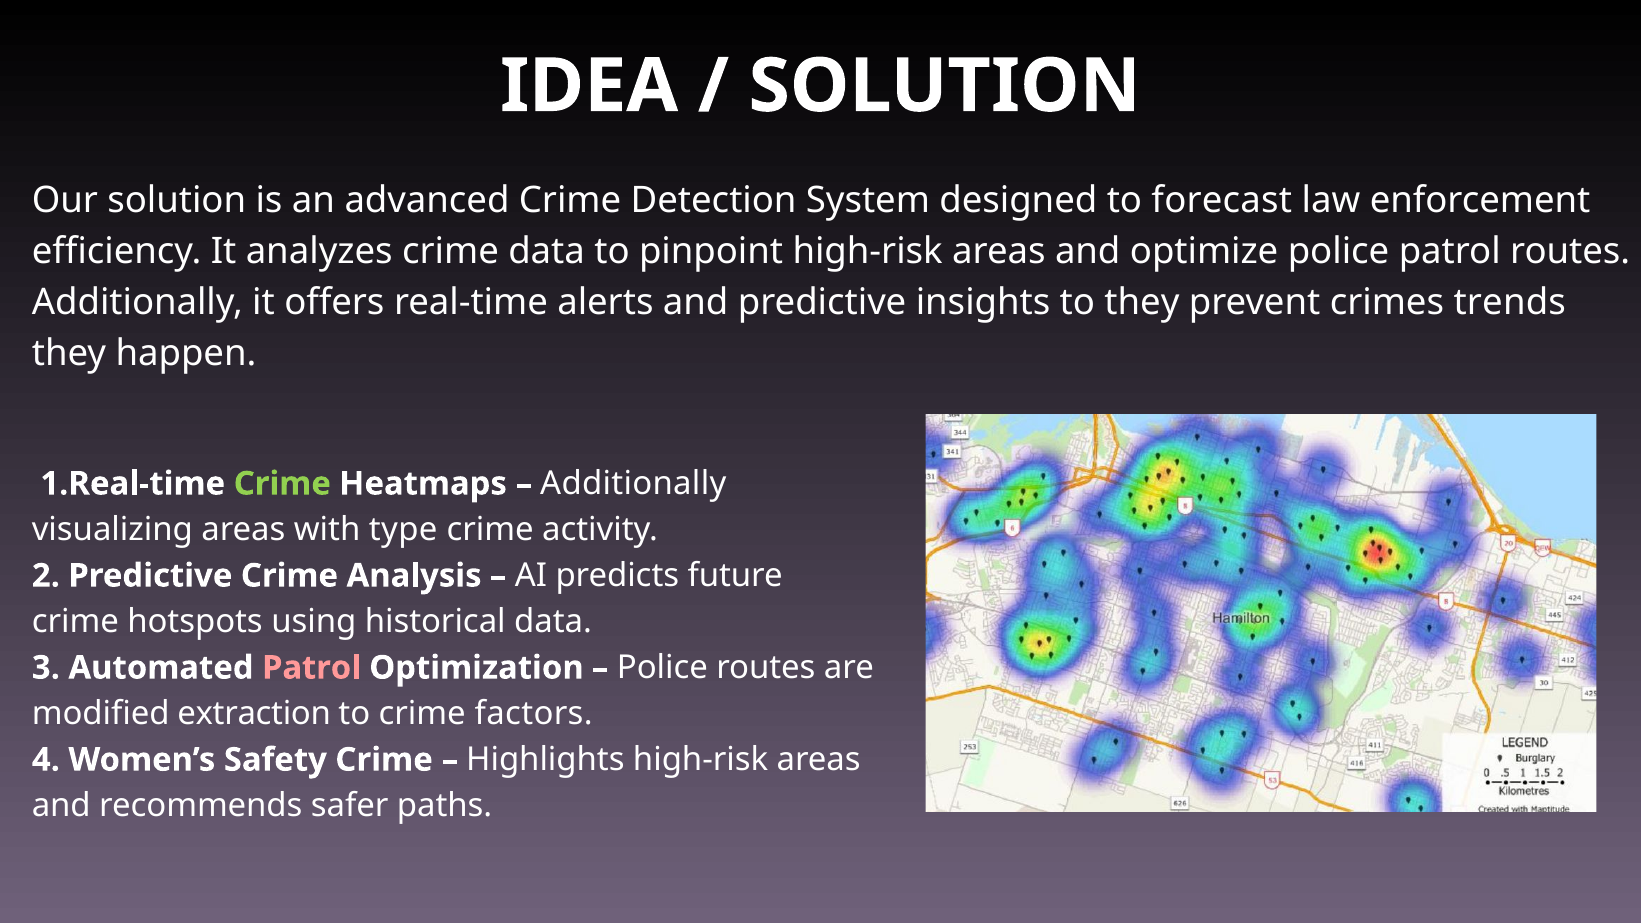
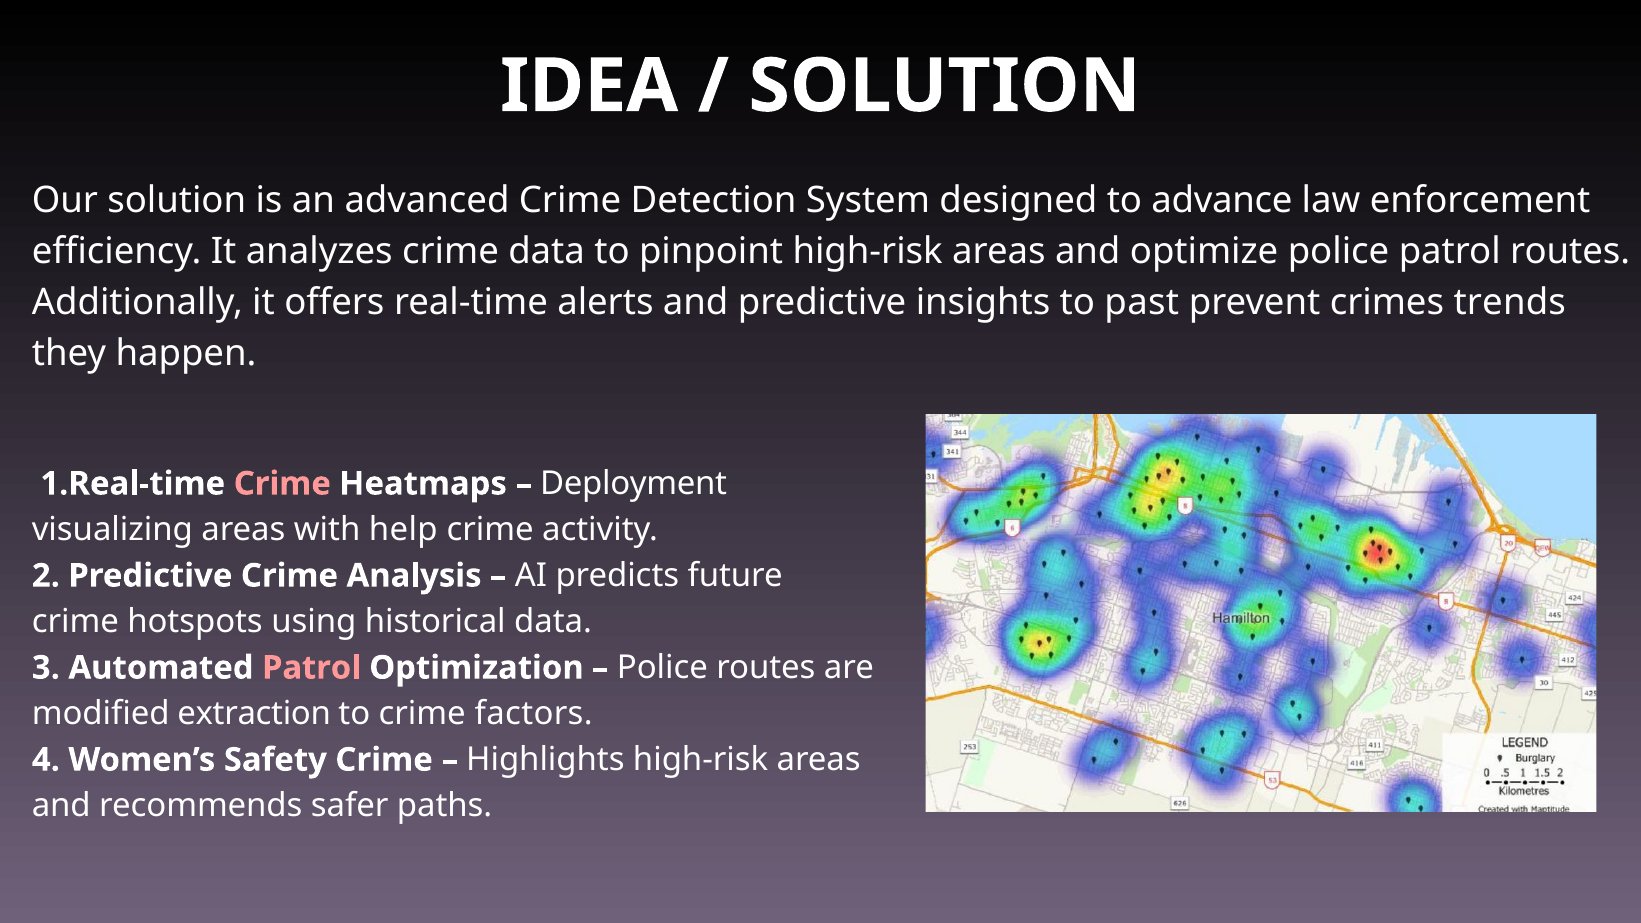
forecast: forecast -> advance (1222, 200)
to they: they -> past (1142, 303)
Crime colour: light green -> pink (282, 484)
Additionally: Additionally -> Deployment (634, 484)
type: type -> help (403, 530)
